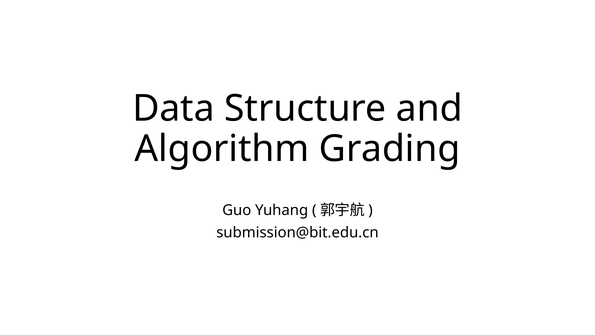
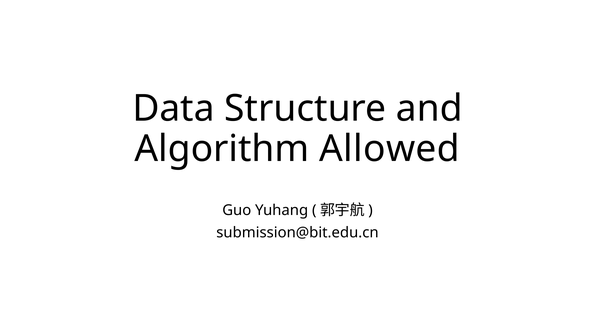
Grading: Grading -> Allowed (389, 149)
